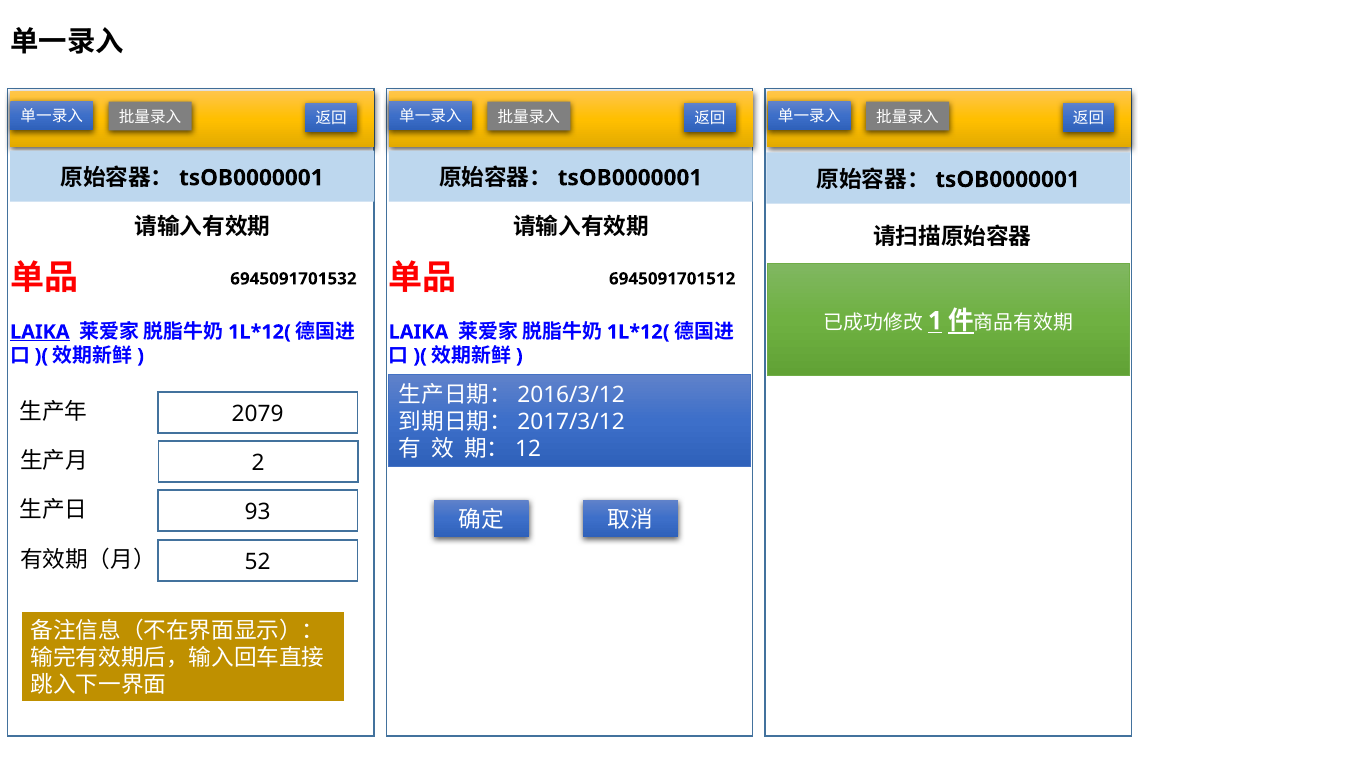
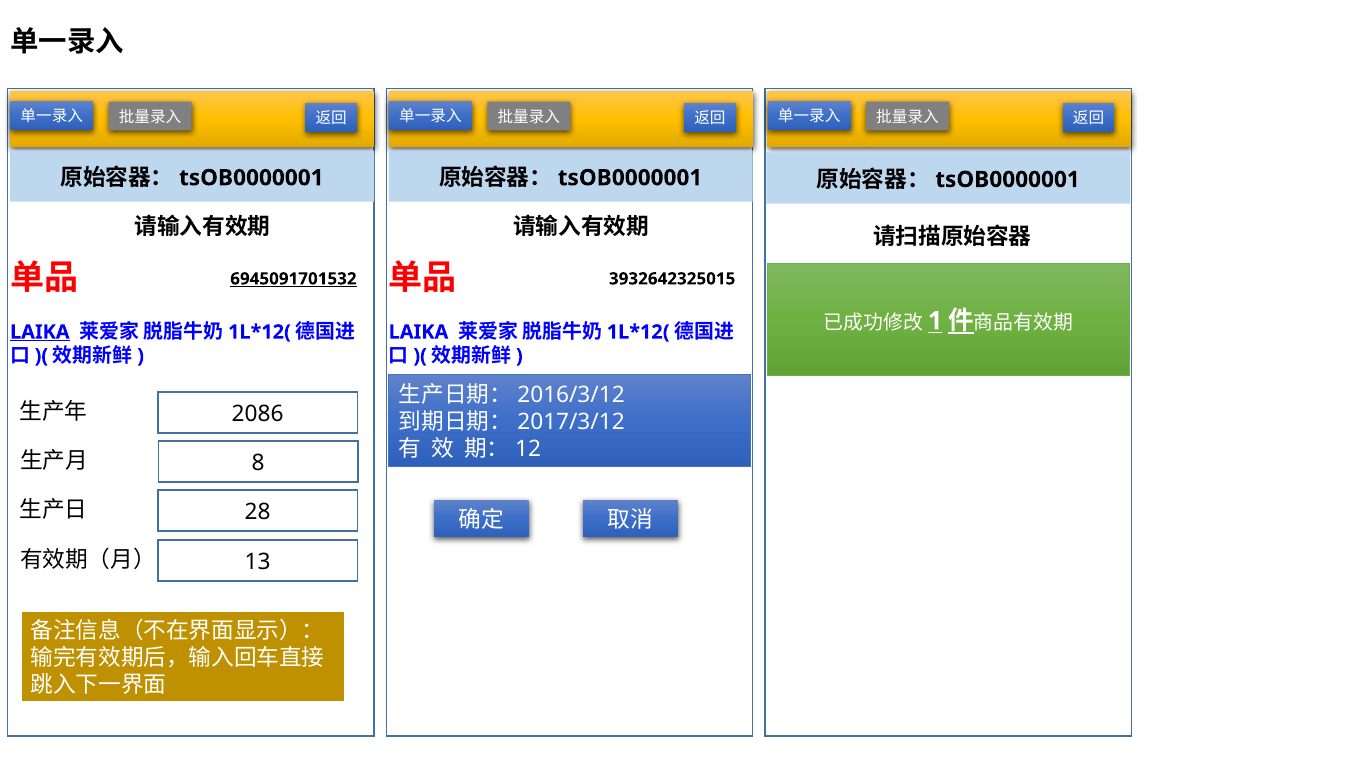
6945091701532 underline: none -> present (293, 279)
6945091701512: 6945091701512 -> 3932642325015 (672, 279)
2079: 2079 -> 2086 (258, 414)
2: 2 -> 8 (258, 463)
93: 93 -> 28 (258, 512)
52: 52 -> 13 (258, 562)
